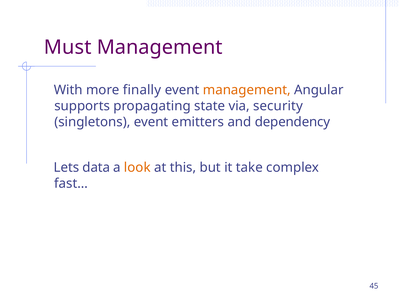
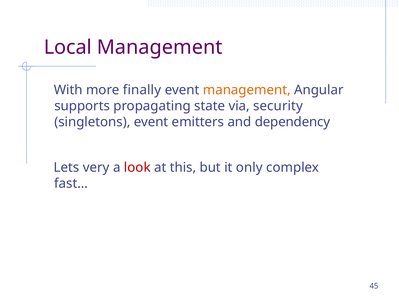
Must: Must -> Local (68, 47)
data: data -> very (96, 167)
look colour: orange -> red (137, 167)
take: take -> only (249, 167)
